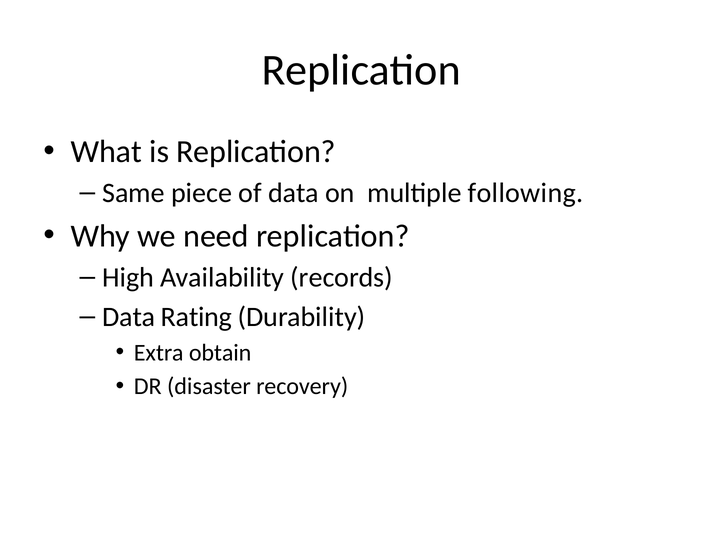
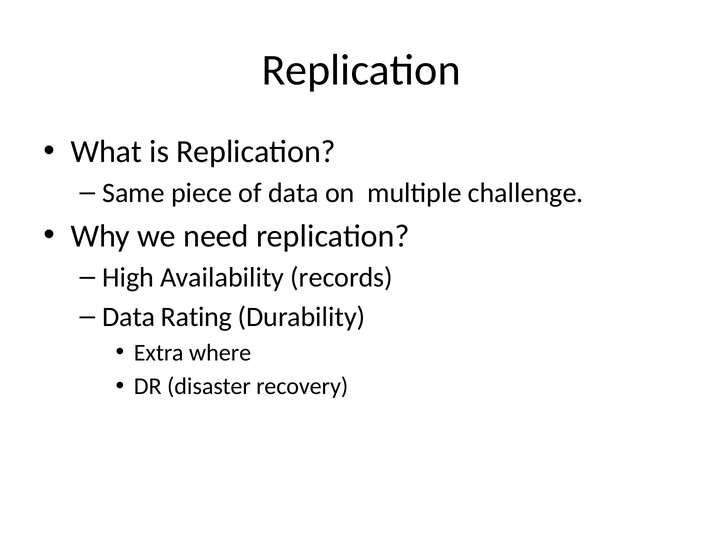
following: following -> challenge (526, 193)
obtain: obtain -> where (220, 353)
